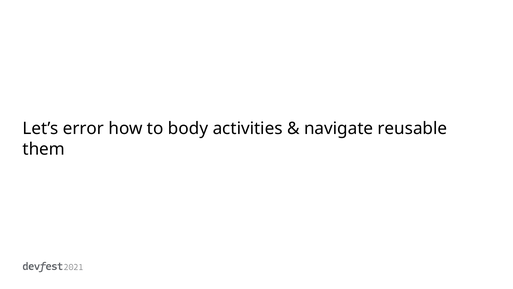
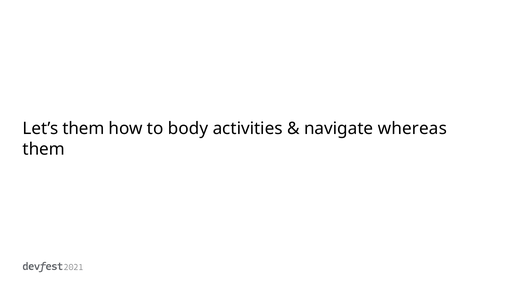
Let’s error: error -> them (83, 128)
reusable: reusable -> whereas (412, 128)
